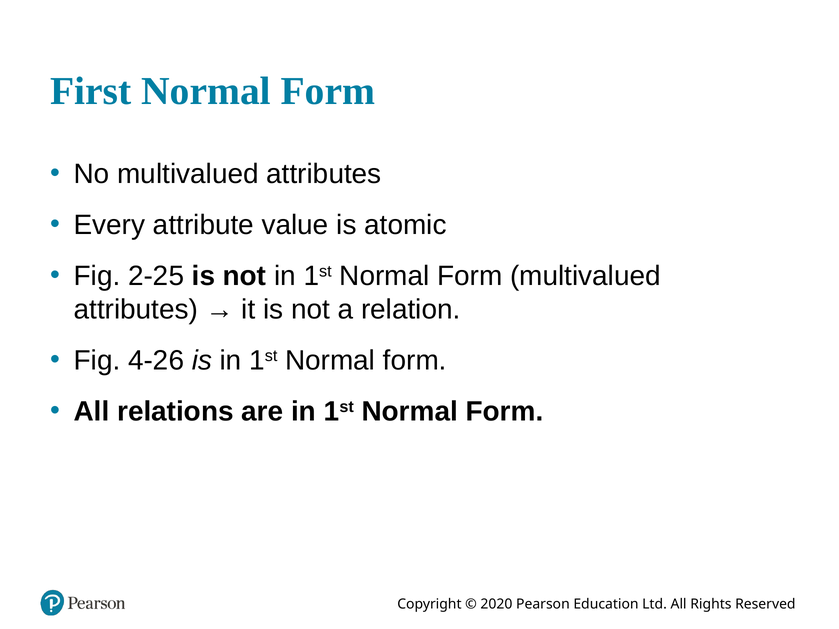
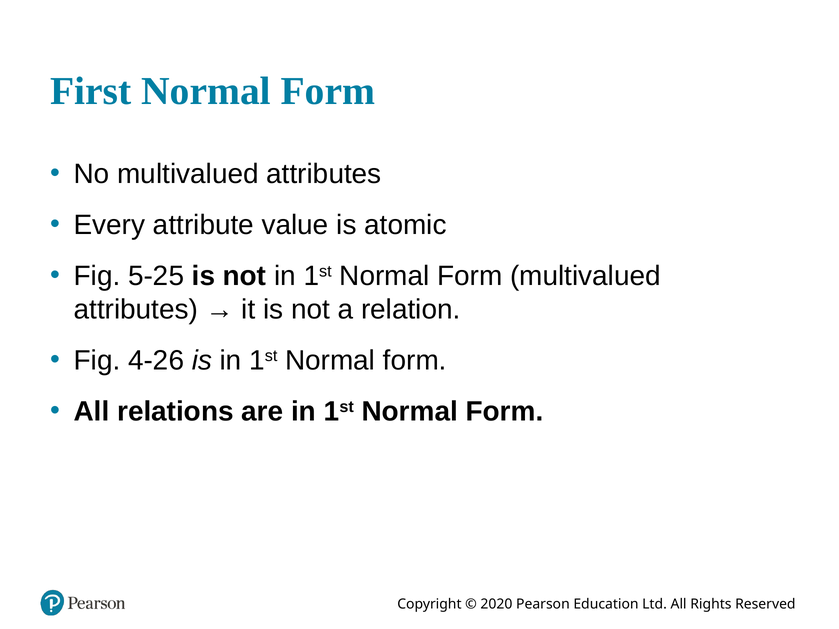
2-25: 2-25 -> 5-25 (156, 276)
